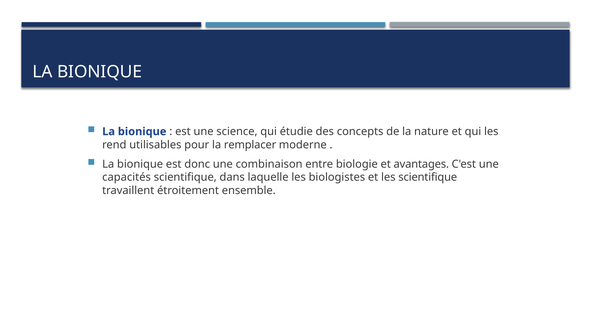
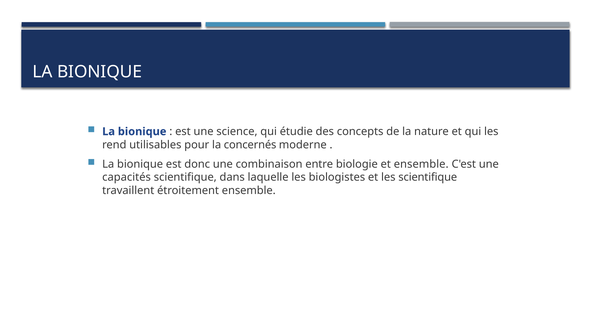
remplacer: remplacer -> concernés (250, 145)
et avantages: avantages -> ensemble (421, 164)
